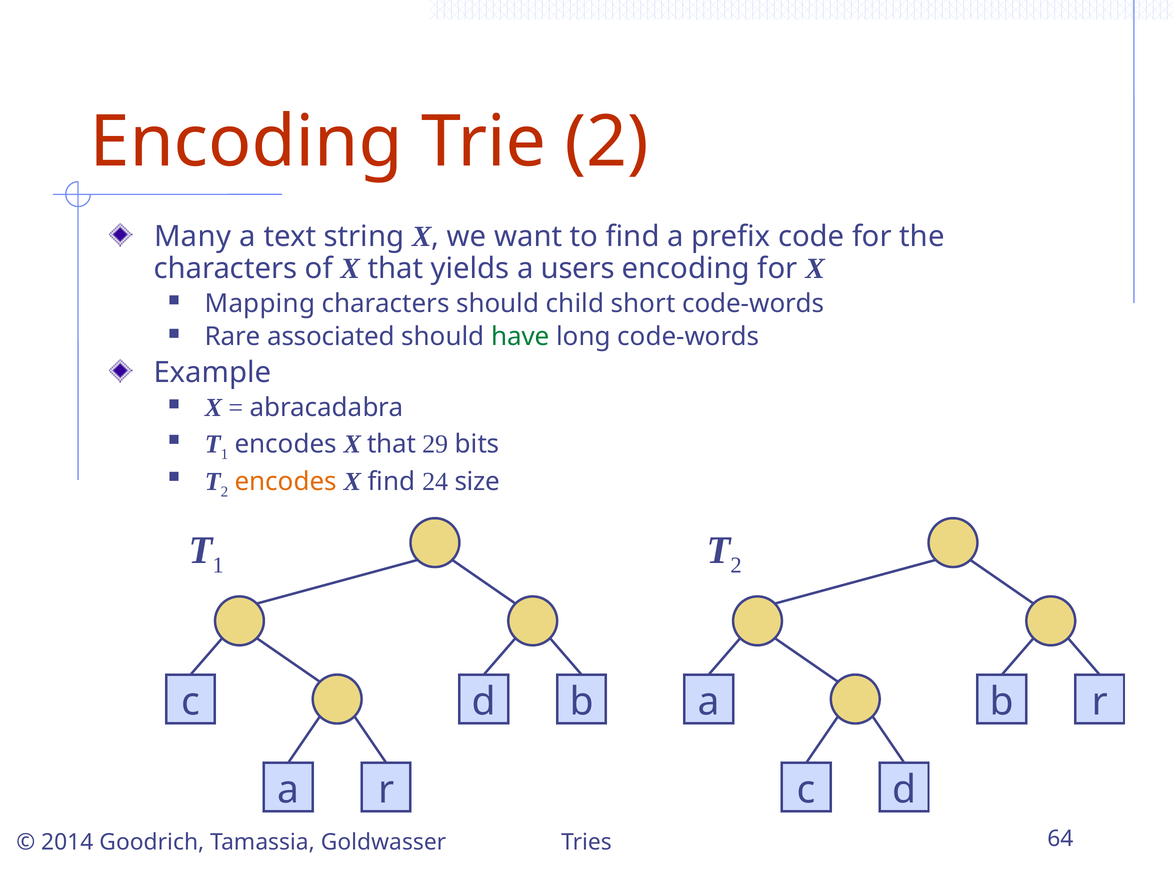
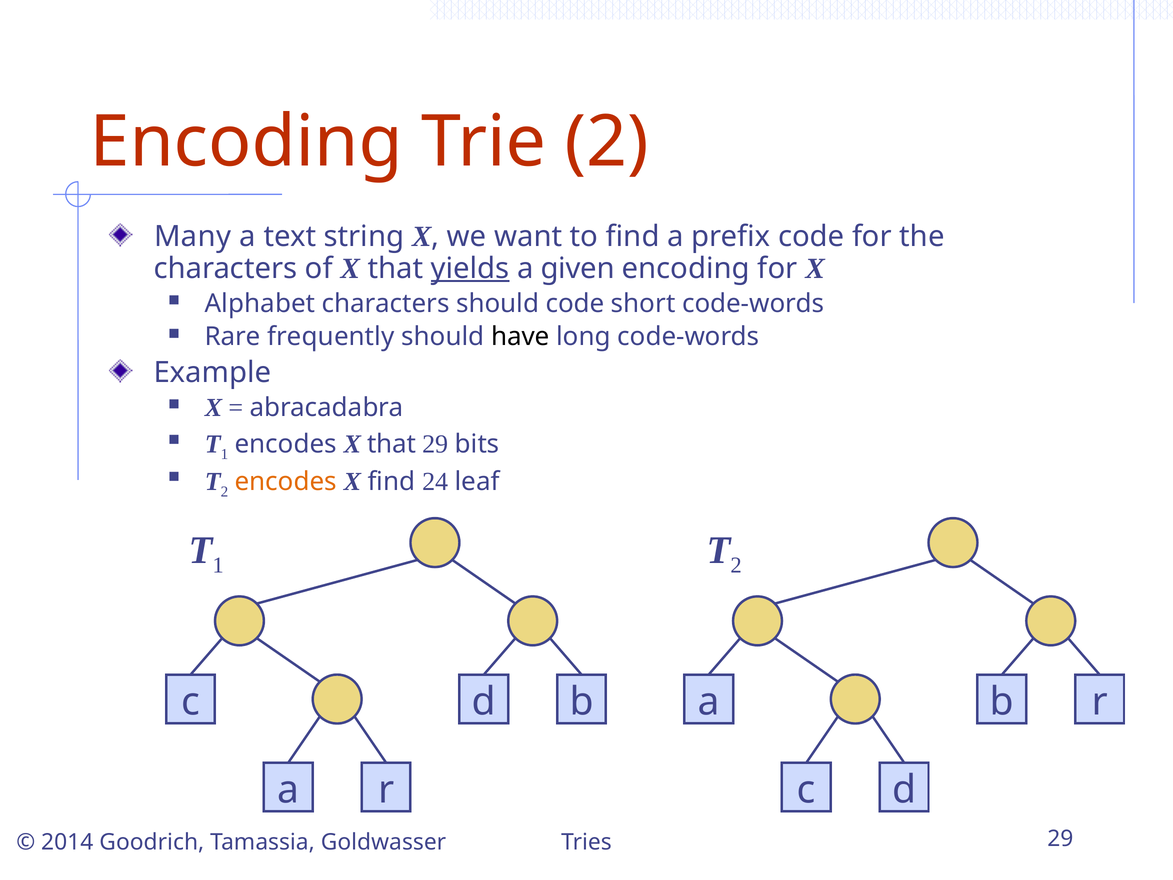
yields underline: none -> present (470, 268)
users: users -> given (578, 268)
Mapping: Mapping -> Alphabet (260, 303)
should child: child -> code (575, 303)
associated: associated -> frequently (331, 337)
have colour: green -> black (520, 337)
size: size -> leaf (477, 481)
Tries 64: 64 -> 29 (1060, 839)
